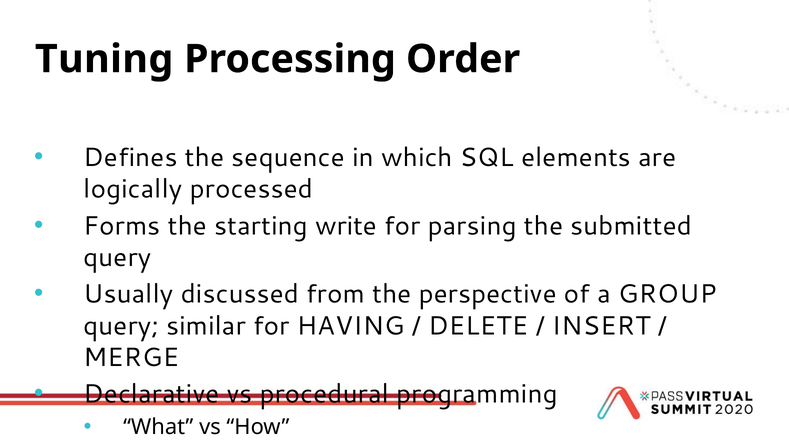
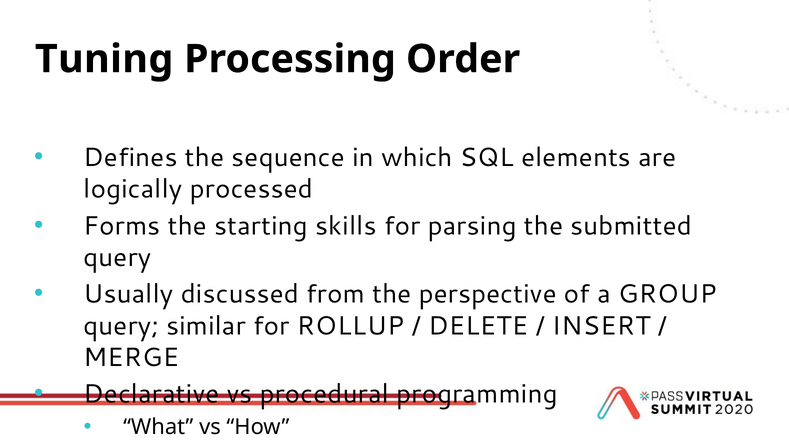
write: write -> skills (346, 226)
HAVING: HAVING -> ROLLUP (351, 326)
